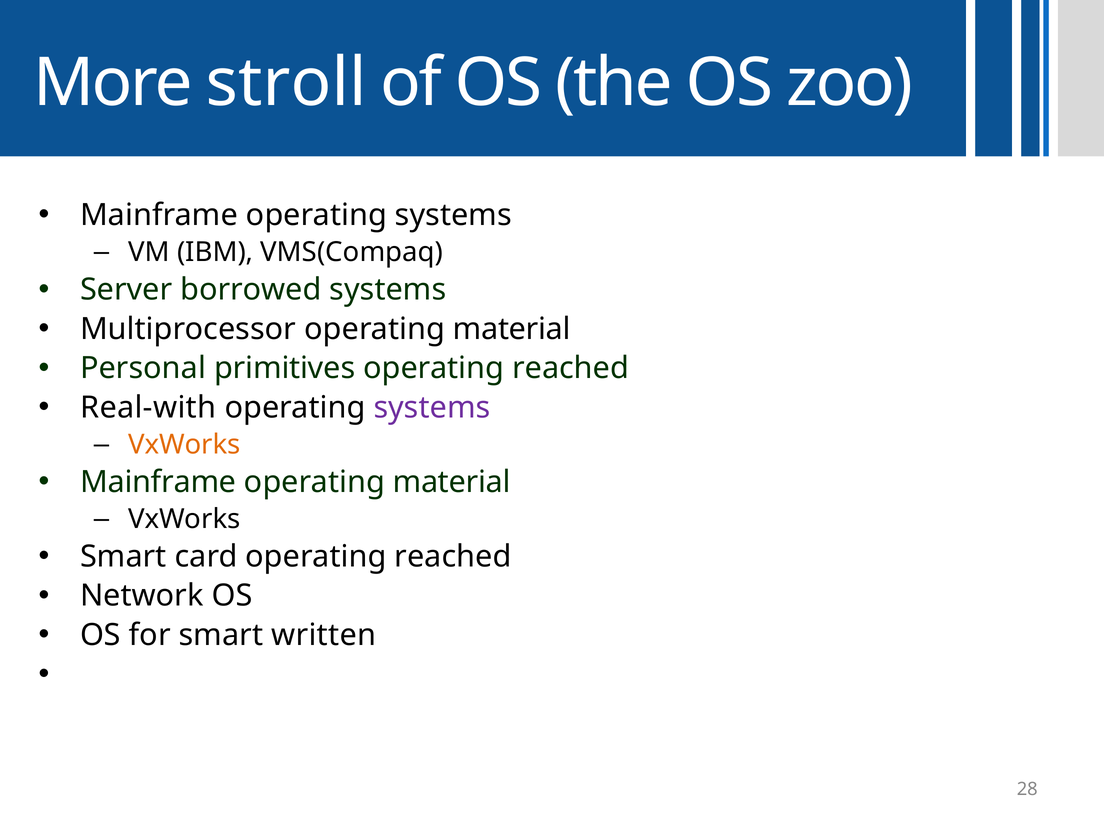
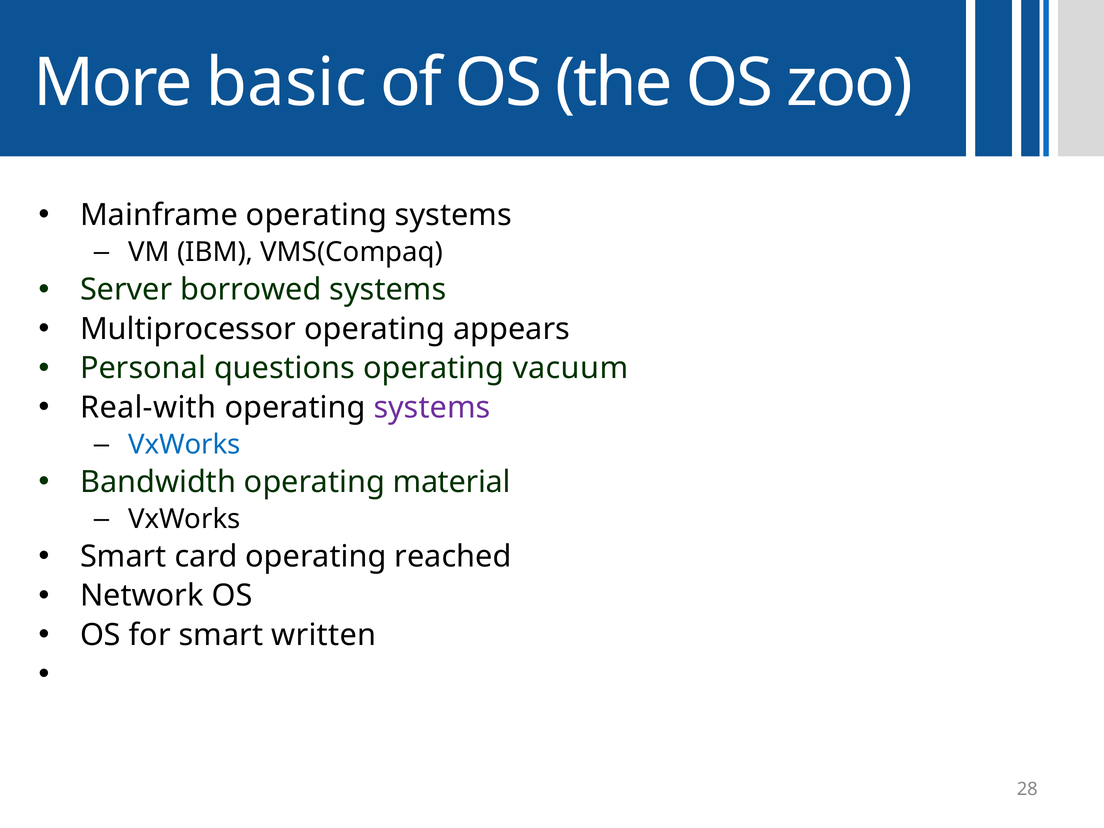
stroll: stroll -> basic (286, 83)
Multiprocessor operating material: material -> appears (512, 329)
primitives: primitives -> questions (285, 368)
reached: reached -> vacuum (570, 368)
VxWorks colour: orange -> blue (184, 444)
Mainframe: Mainframe -> Bandwidth (158, 482)
